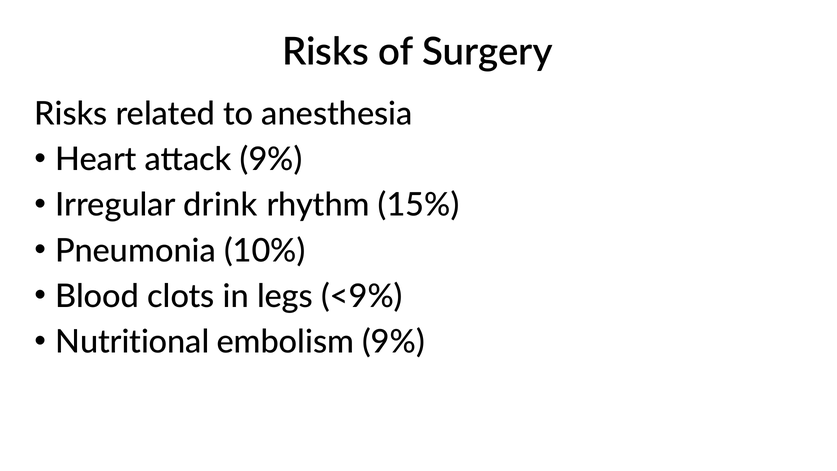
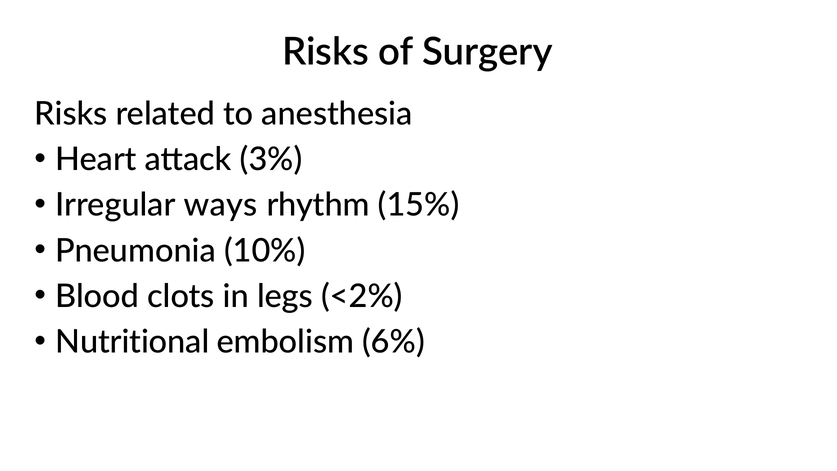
attack 9%: 9% -> 3% (271, 160)
drink: drink -> ways (221, 205)
<9%: <9% -> <2% (362, 296)
embolism 9%: 9% -> 6% (393, 342)
